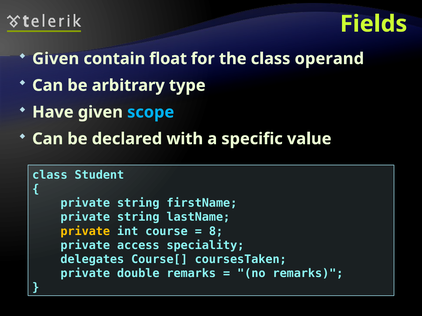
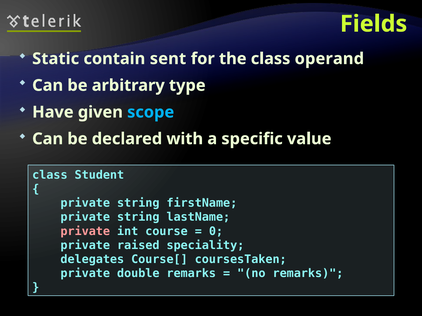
Given: Given -> Static (56, 59)
float: float -> sent (168, 59)
private colour: yellow -> pink (85, 232)
8: 8 -> 0 (216, 232)
access: access -> raised (138, 246)
